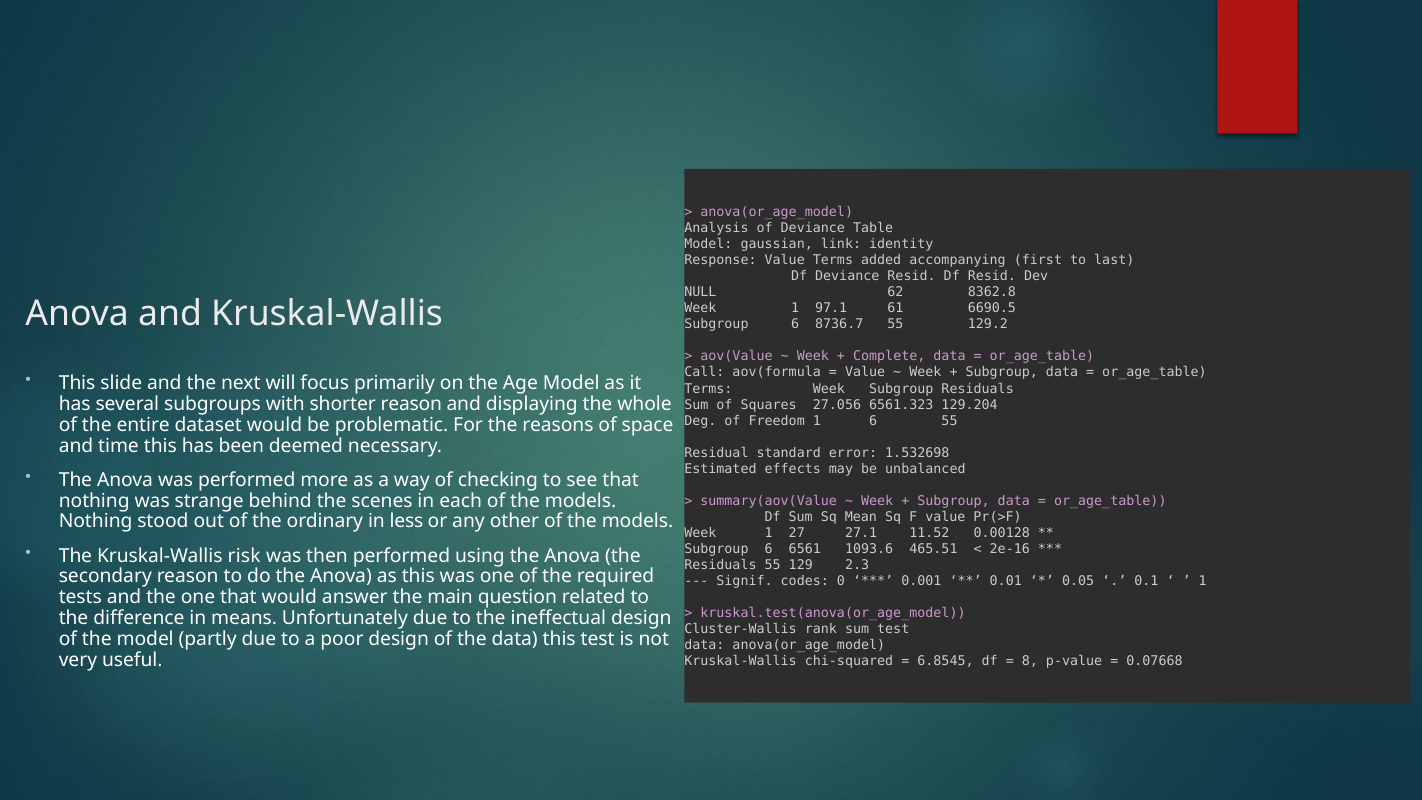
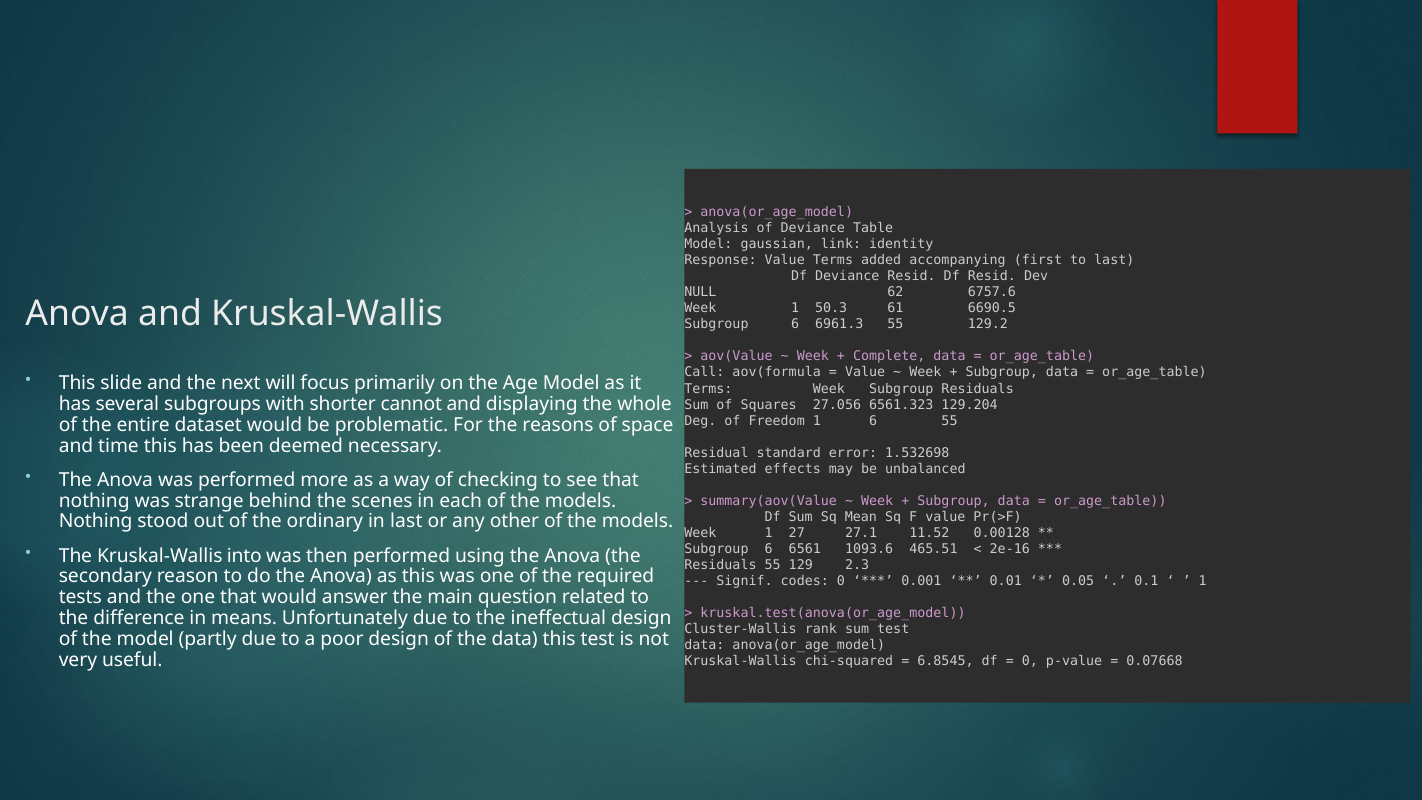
8362.8: 8362.8 -> 6757.6 (992, 292)
97.1: 97.1 -> 50.3 (831, 308)
8736.7: 8736.7 -> 6961.3 (839, 324)
shorter reason: reason -> cannot (411, 404)
in less: less -> last (406, 521)
risk: risk -> into (244, 556)
8: 8 -> 0 (1030, 661)
